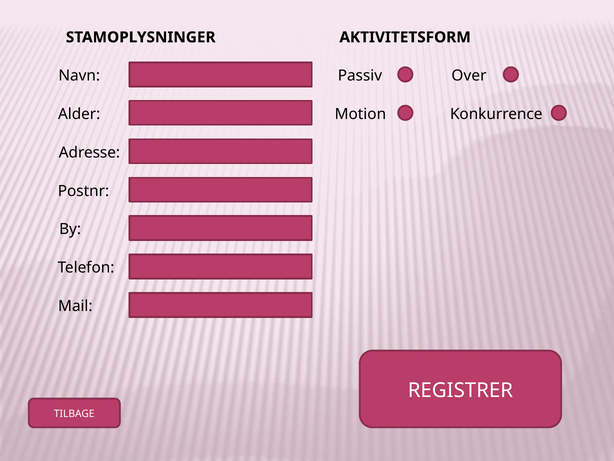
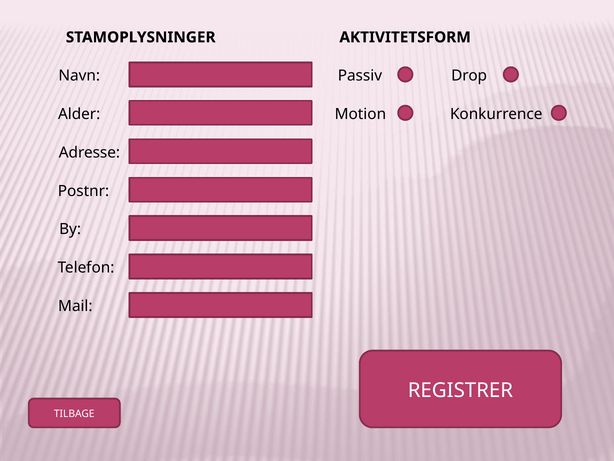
Over: Over -> Drop (469, 76)
